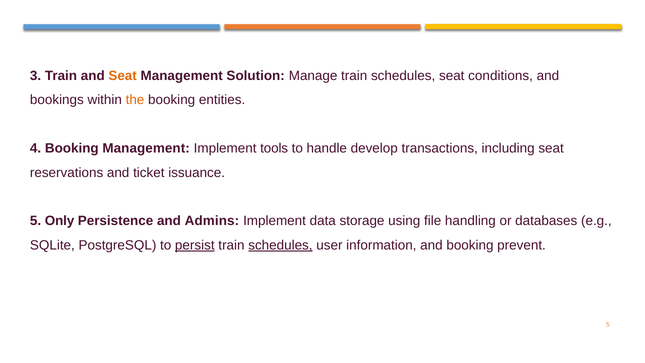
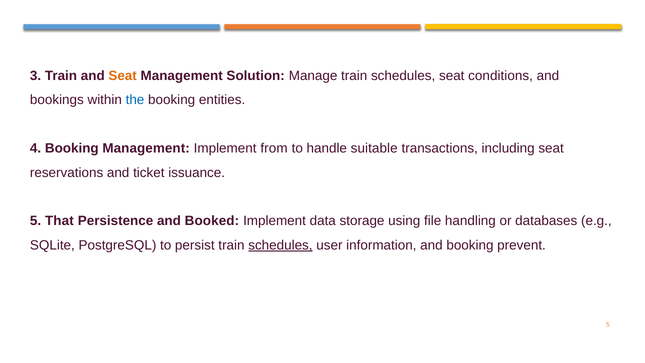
the colour: orange -> blue (135, 100)
tools: tools -> from (274, 148)
develop: develop -> suitable (374, 148)
Only: Only -> That (59, 221)
Admins: Admins -> Booked (212, 221)
persist underline: present -> none (195, 245)
